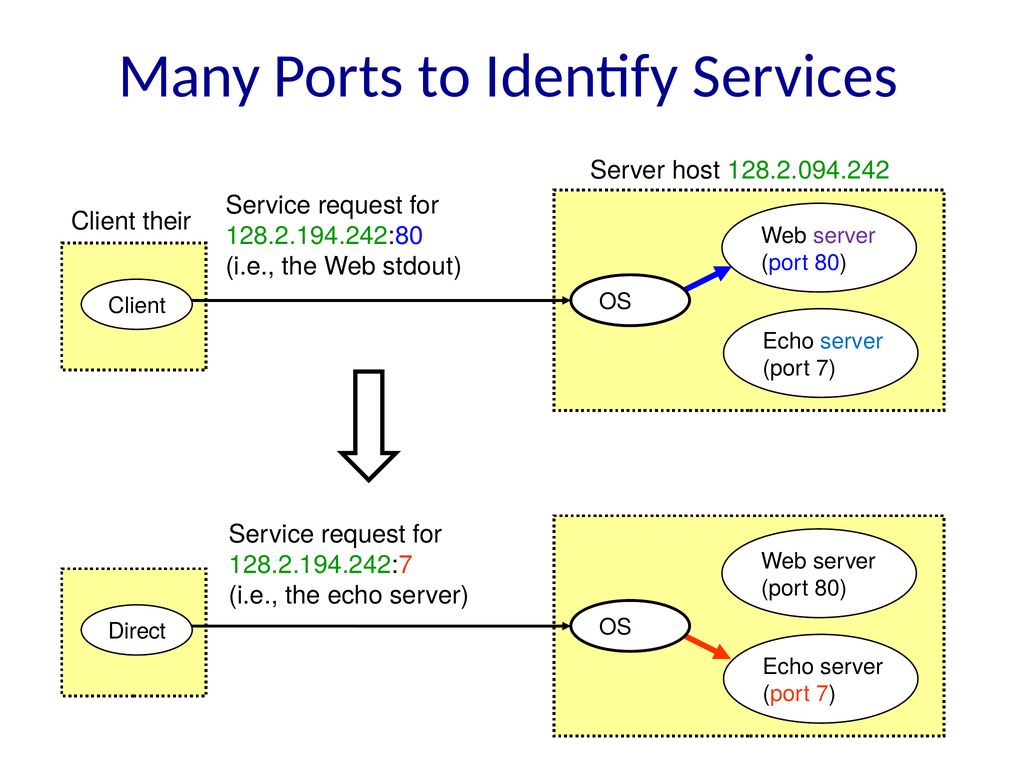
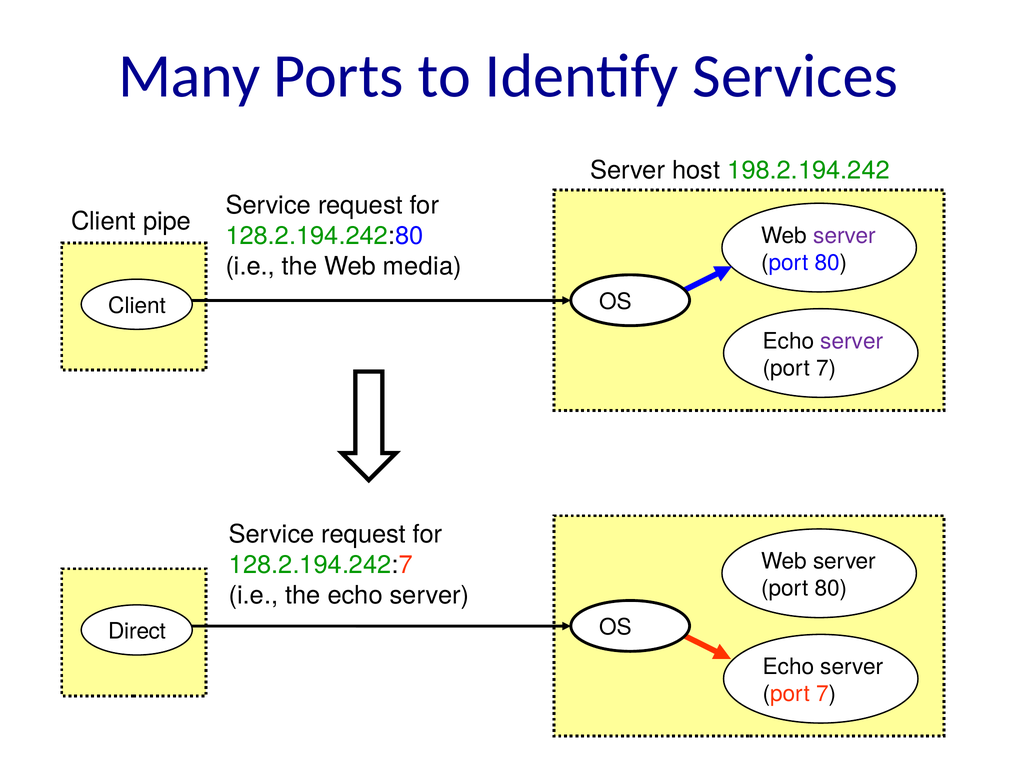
128.2.094.242: 128.2.094.242 -> 198.2.194.242 (809, 171)
their: their -> pipe (167, 222)
stdout: stdout -> media (422, 267)
server colour: blue -> purple (852, 341)
